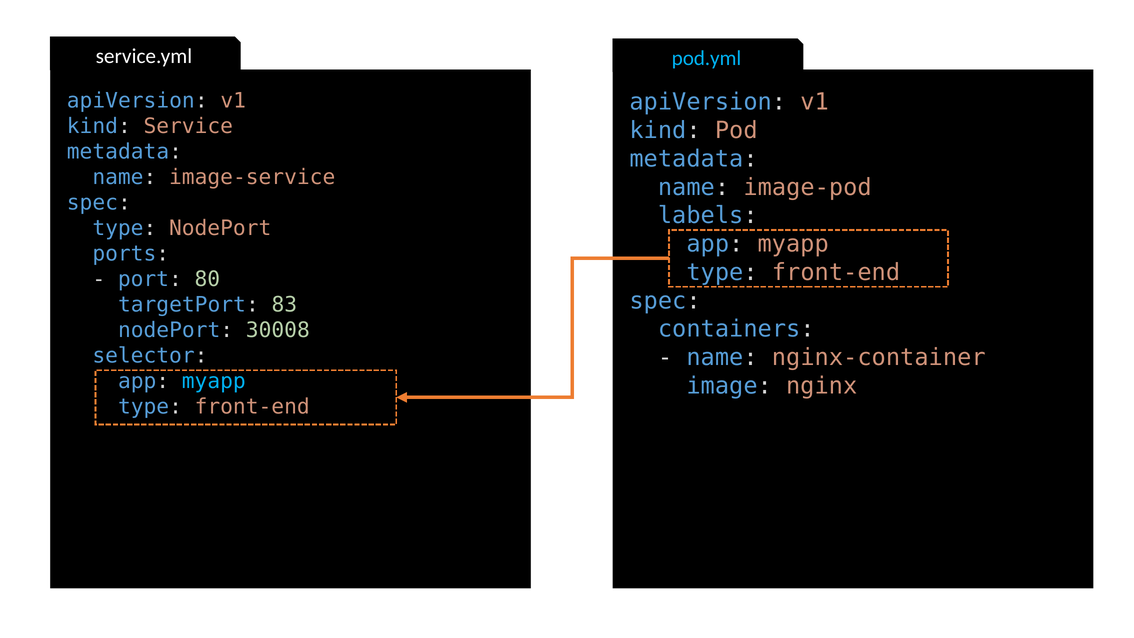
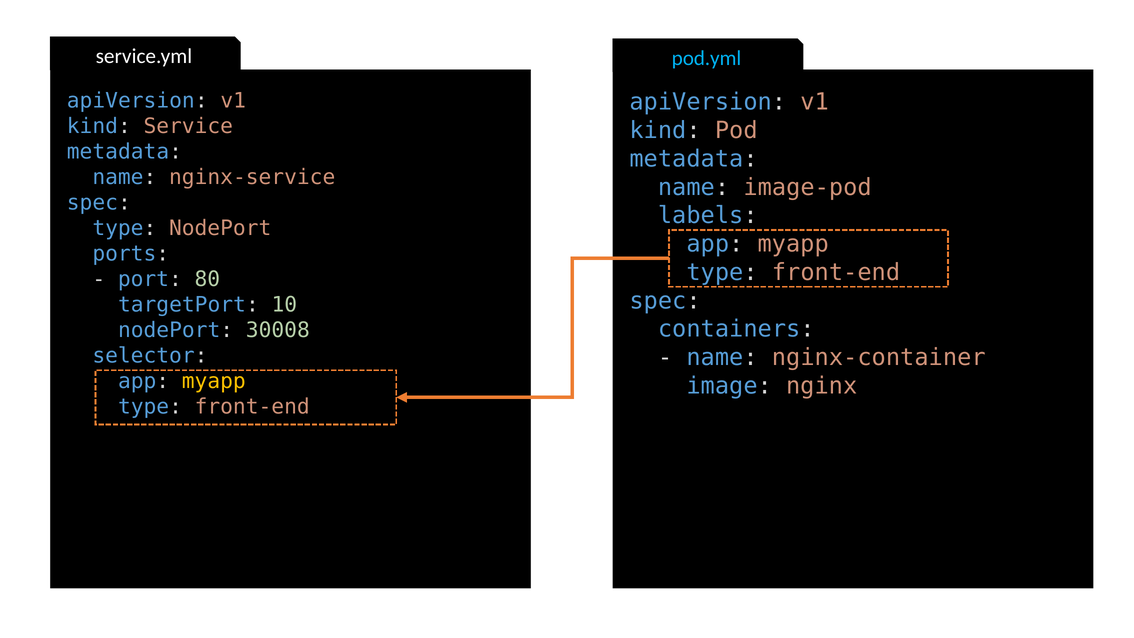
image-service: image-service -> nginx-service (252, 177)
83: 83 -> 10 (284, 305)
myapp colour: light blue -> yellow (214, 381)
